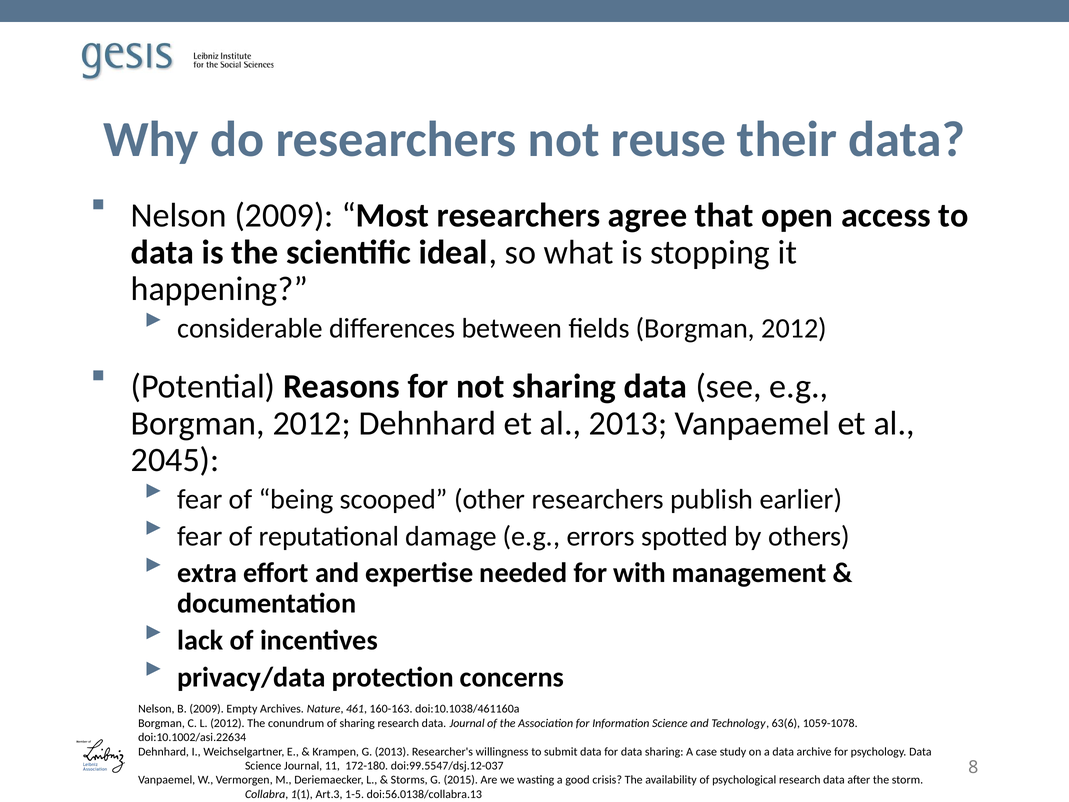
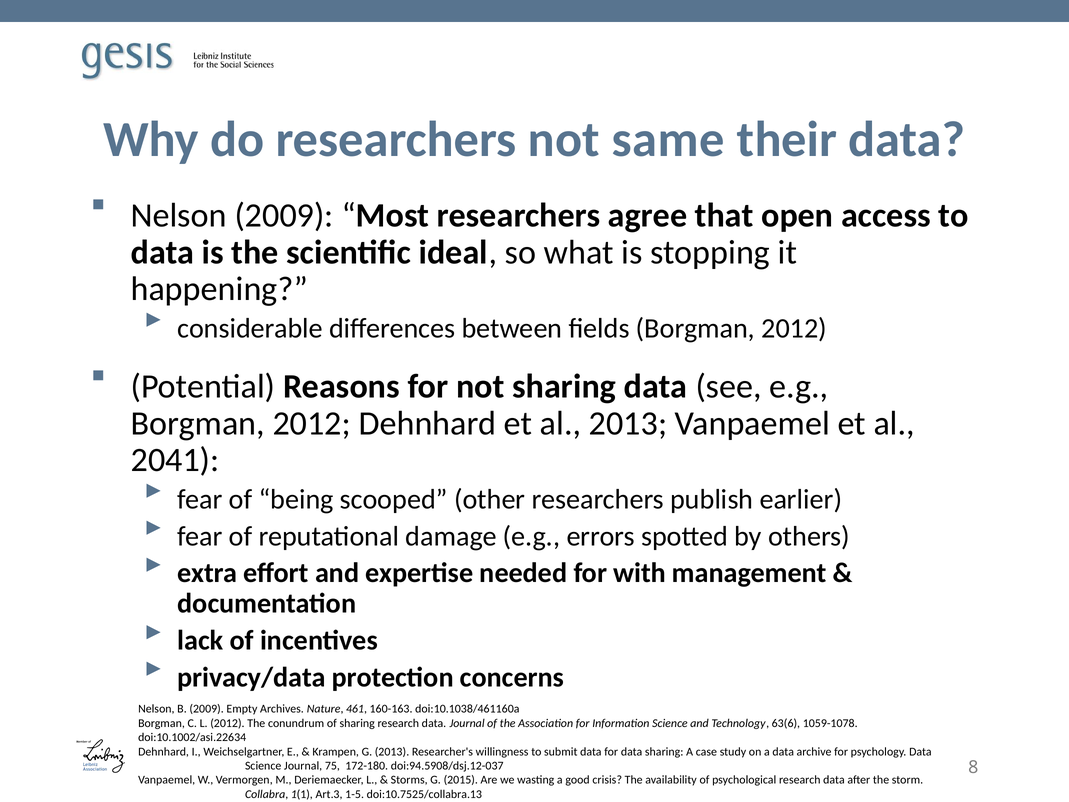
reuse: reuse -> same (668, 139)
2045: 2045 -> 2041 (175, 460)
11: 11 -> 75 (332, 766)
doi:99.5547/dsj.12-037: doi:99.5547/dsj.12-037 -> doi:94.5908/dsj.12-037 (447, 766)
doi:56.0138/collabra.13: doi:56.0138/collabra.13 -> doi:10.7525/collabra.13 (424, 794)
